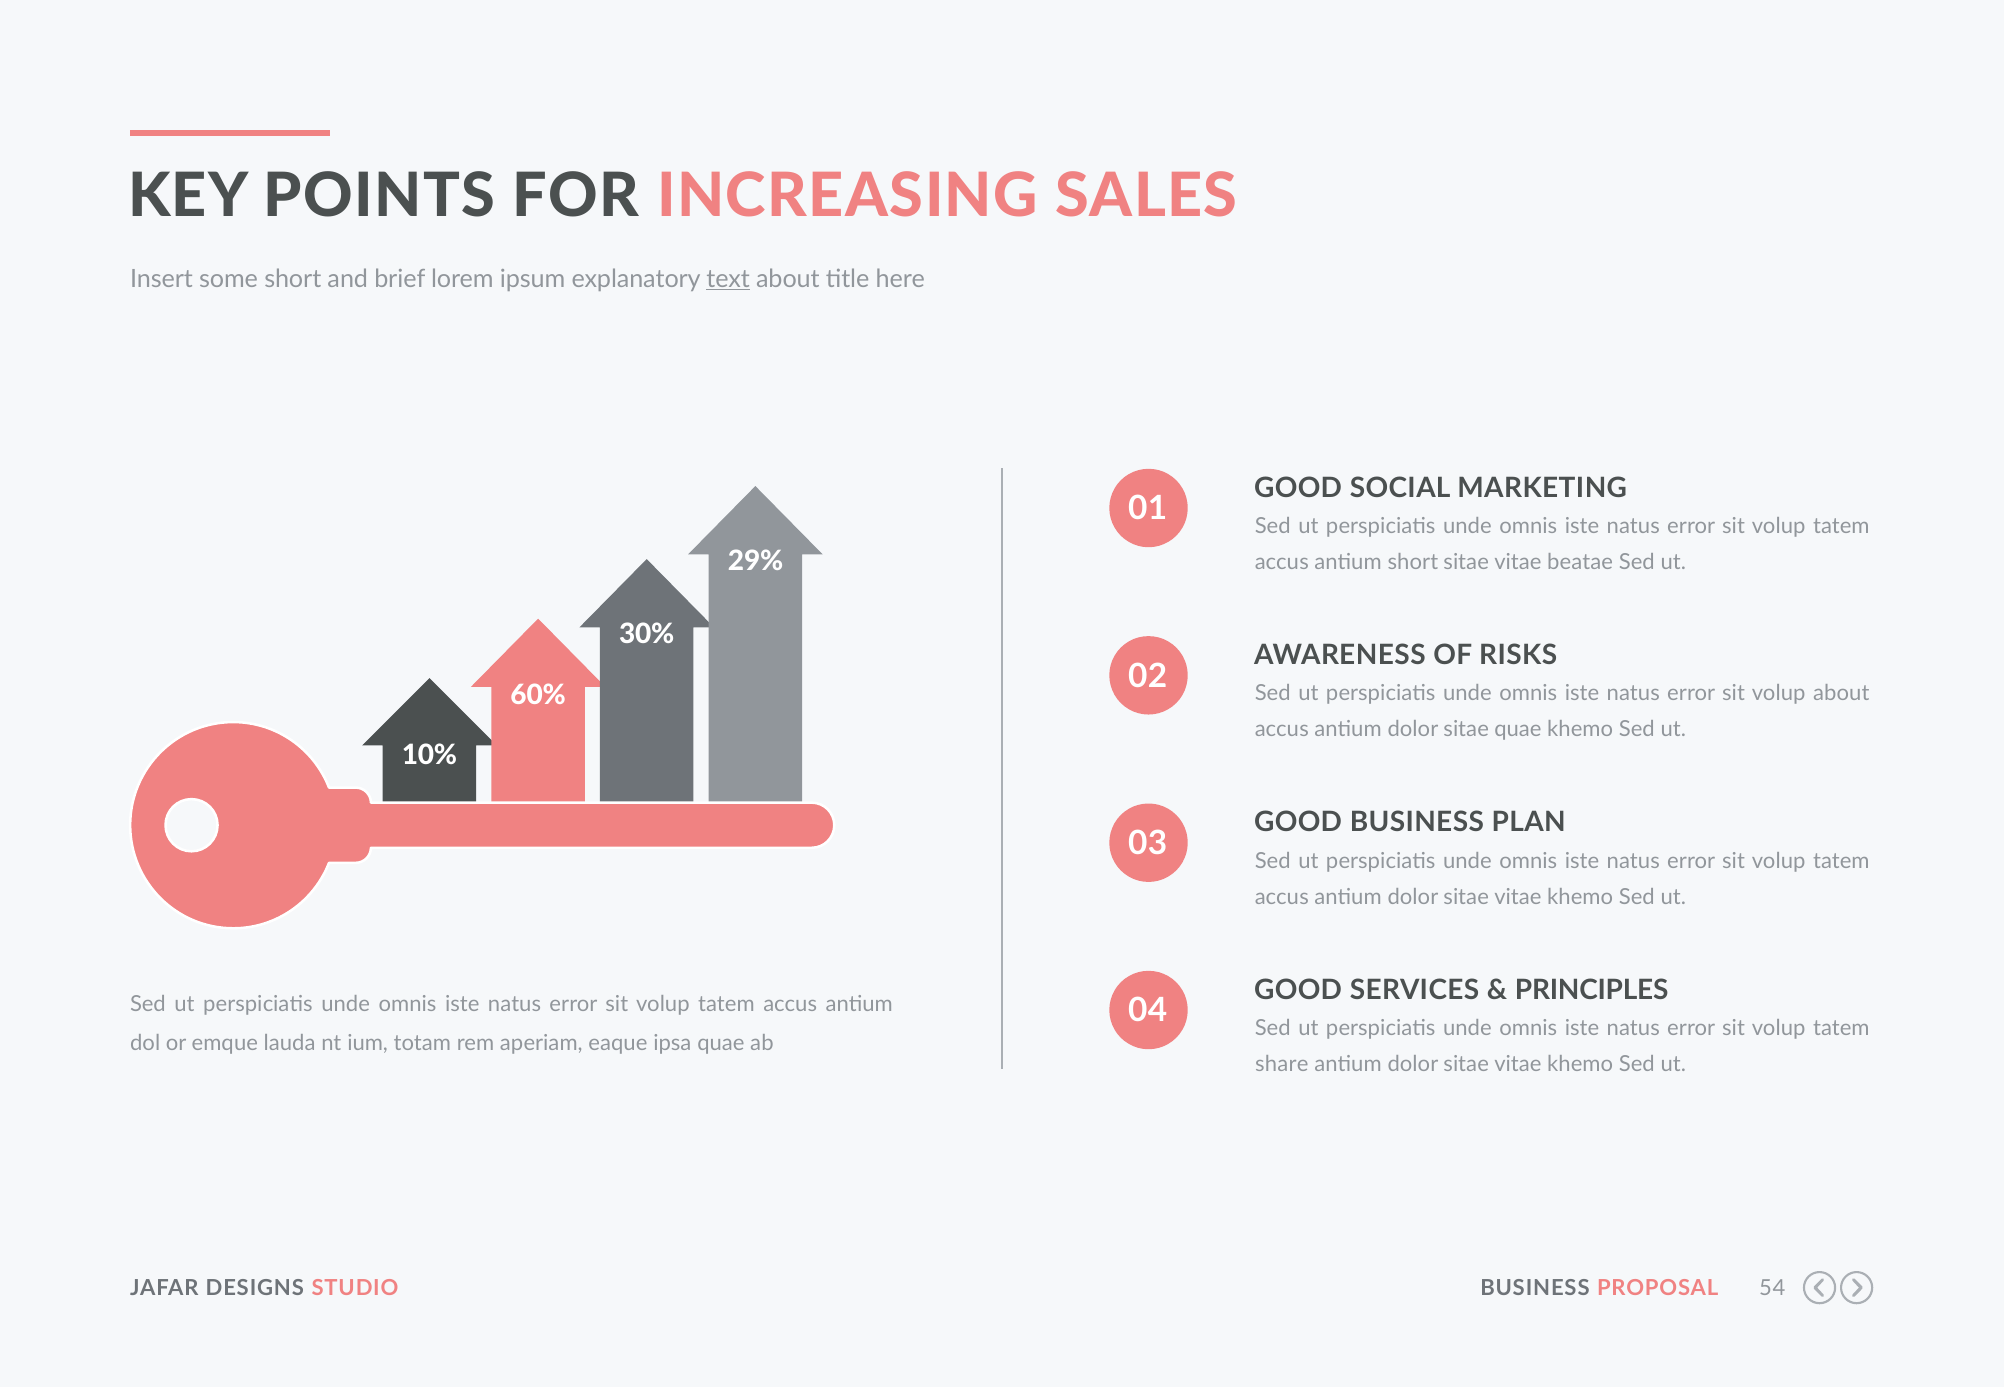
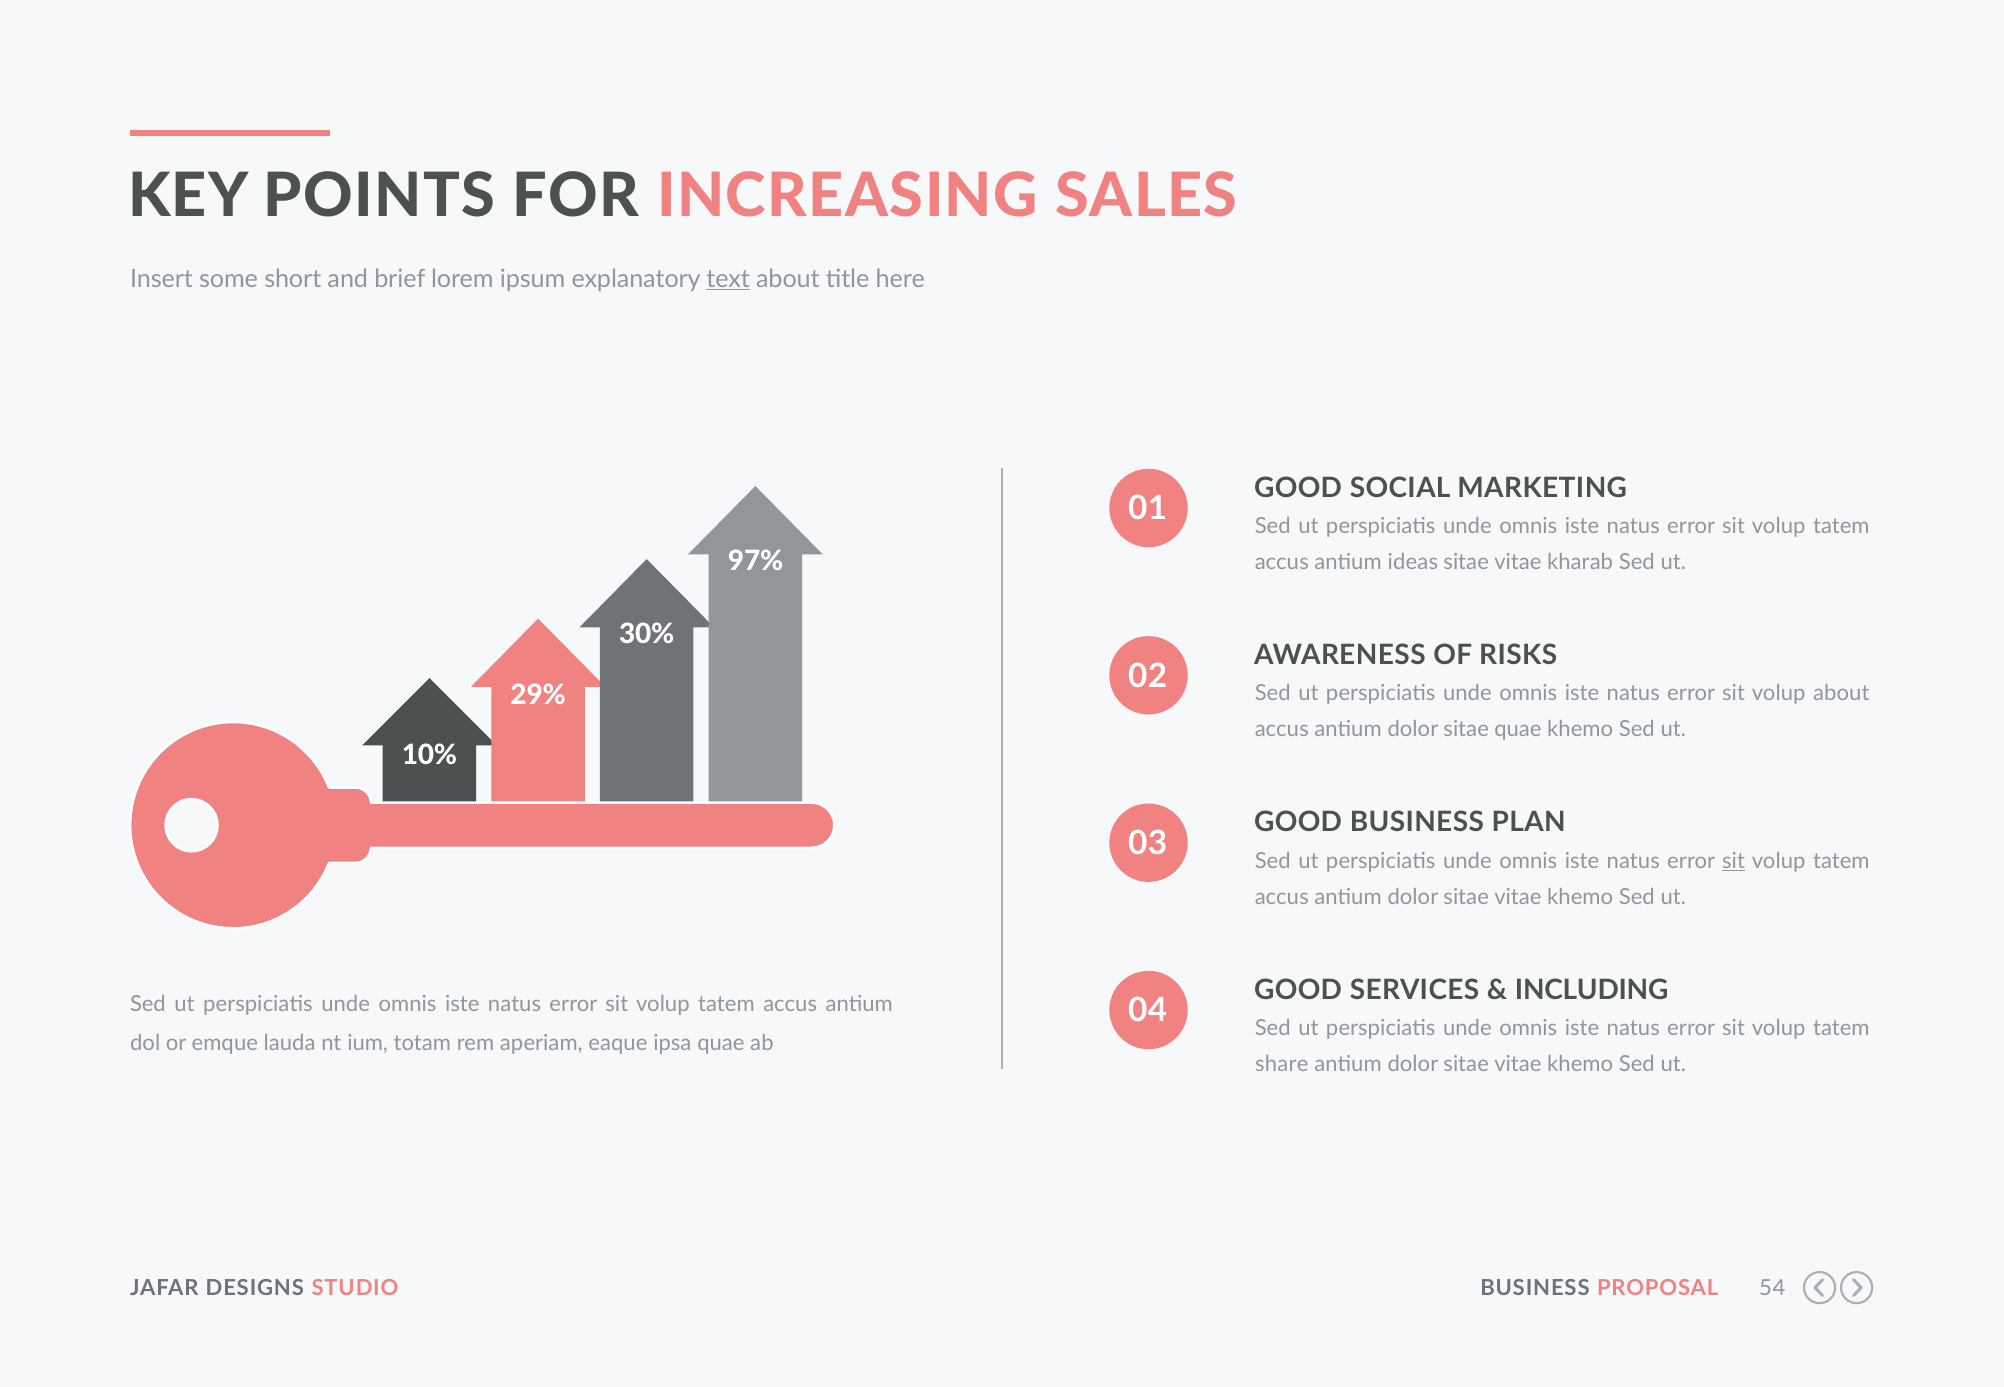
29%: 29% -> 97% (756, 561)
antium short: short -> ideas (1413, 563)
beatae: beatae -> kharab (1580, 563)
60%: 60% -> 29% (538, 696)
sit underline: none -> present (1734, 861)
PRINCIPLES: PRINCIPLES -> INCLUDING (1592, 990)
